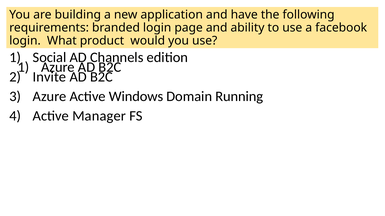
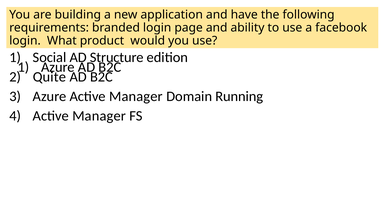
Channels: Channels -> Structure (117, 57)
Invite: Invite -> Quite (49, 77)
Azure Active Windows: Windows -> Manager (136, 97)
